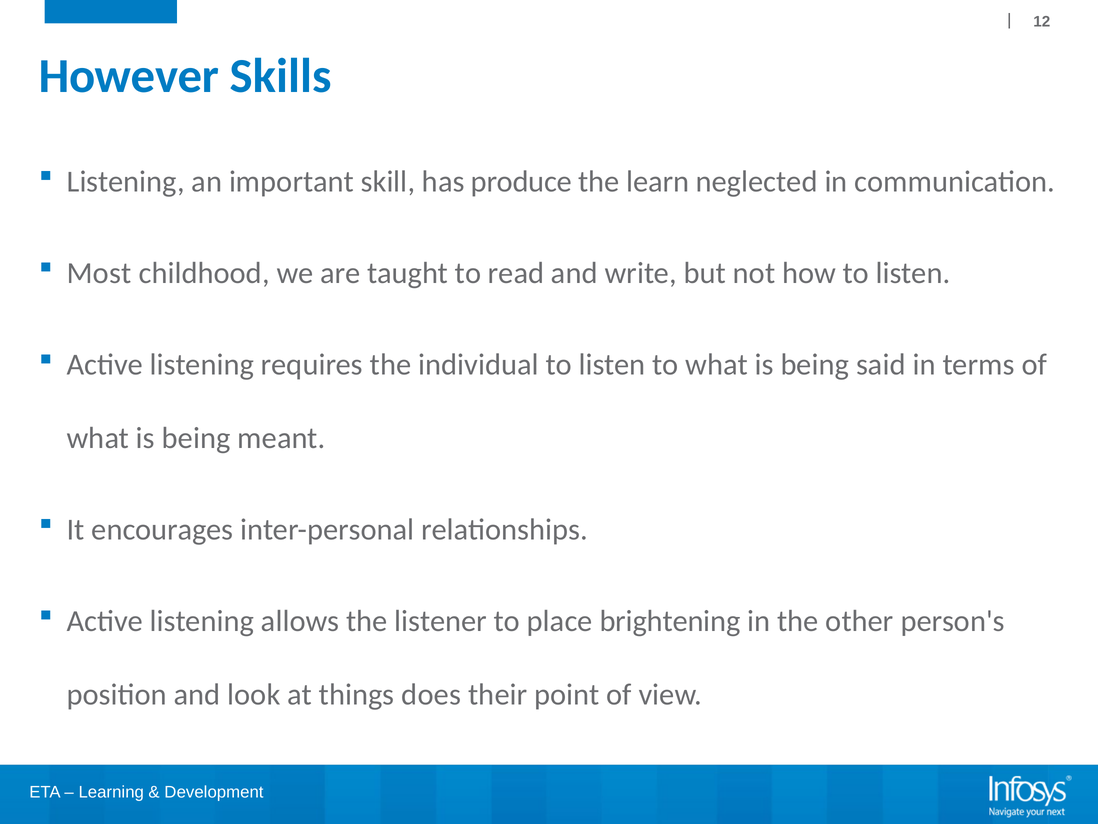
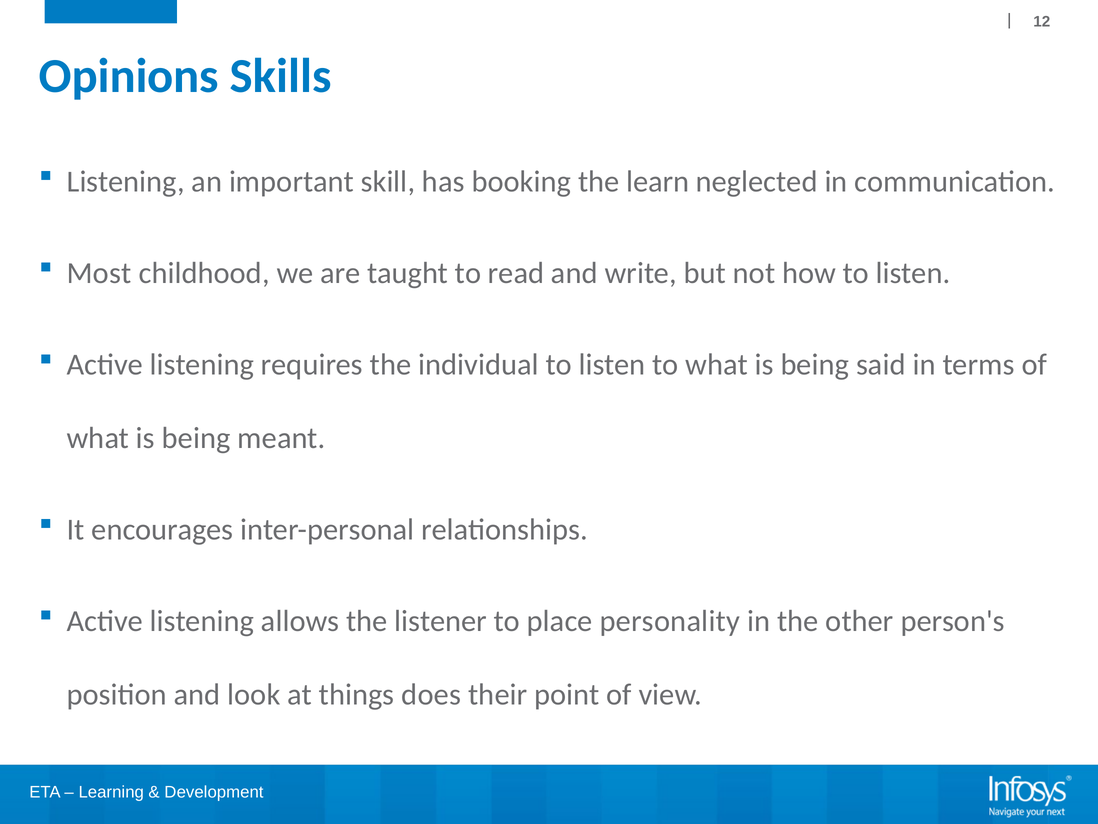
However: However -> Opinions (129, 76)
produce: produce -> booking (521, 182)
brightening: brightening -> personality (670, 621)
